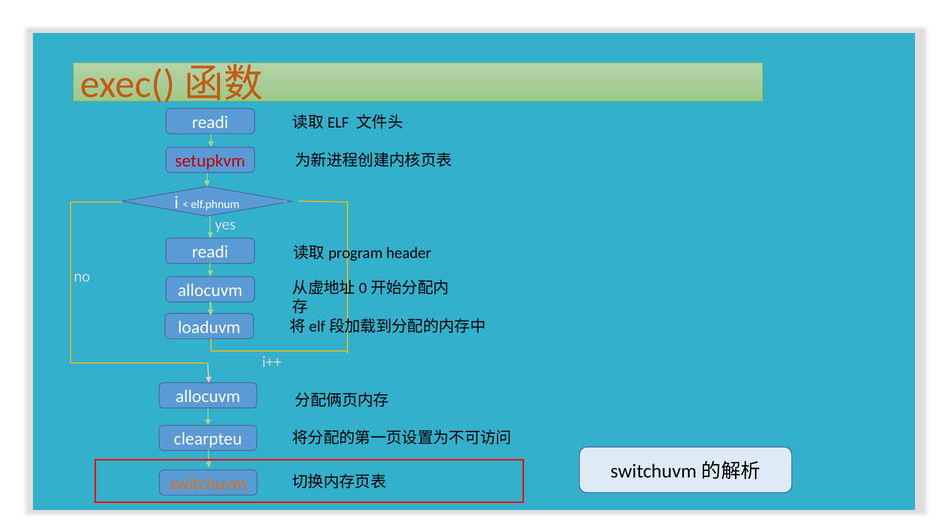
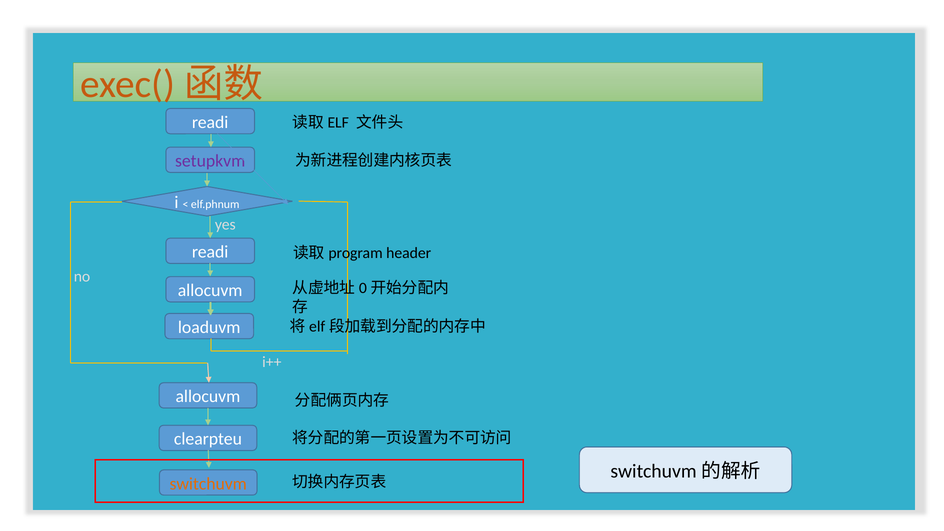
setupkvm colour: red -> purple (210, 161)
